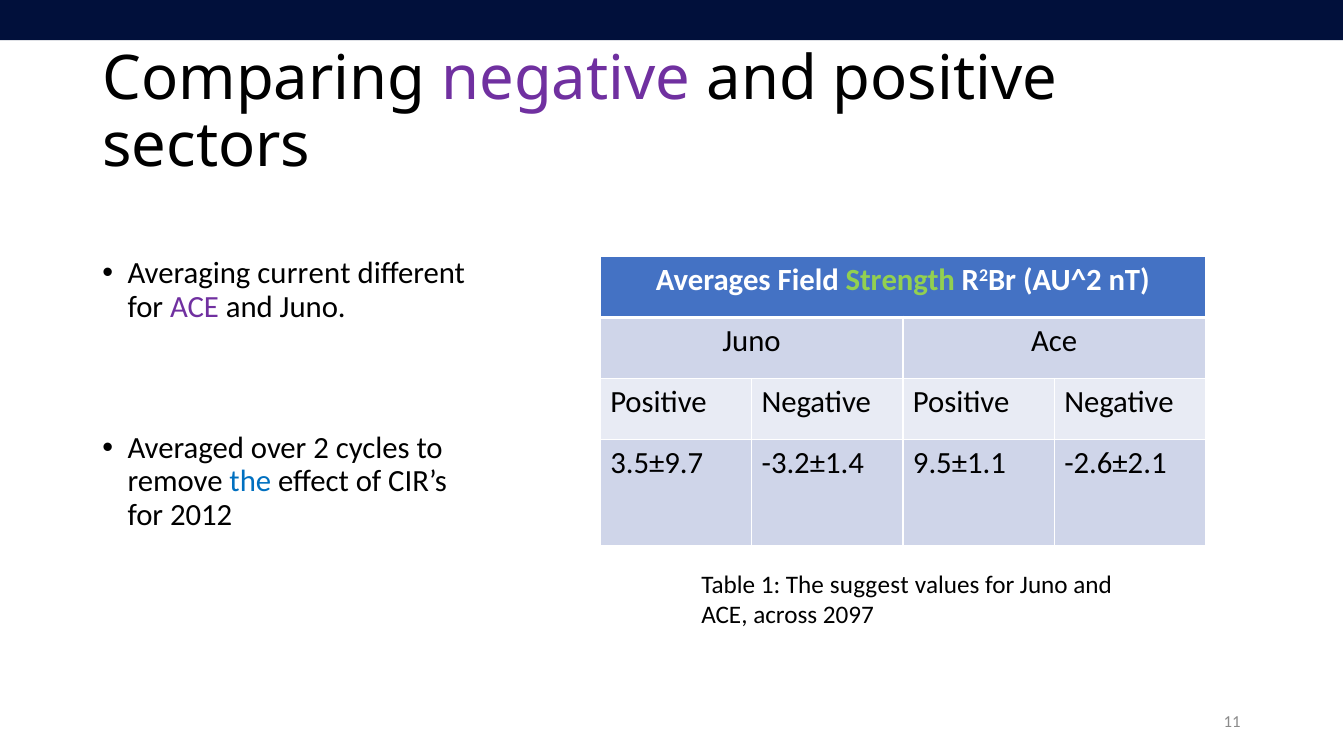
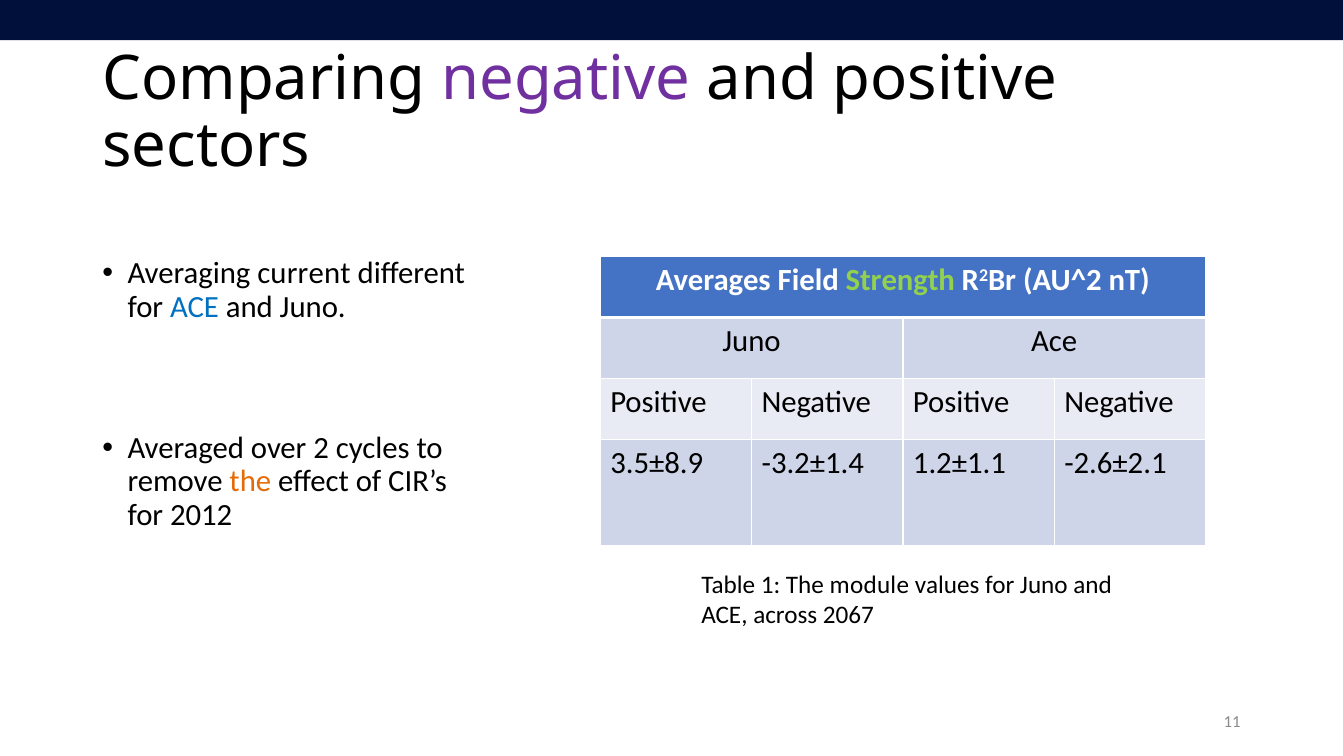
ACE colour: purple -> blue (195, 307)
3.5±9.7: 3.5±9.7 -> 3.5±8.9 (657, 463)
9.5±1.1: 9.5±1.1 -> 1.2±1.1 (959, 463)
the colour: blue -> orange (250, 481)
suggest: suggest -> module (869, 584)
2097: 2097 -> 2067 (848, 615)
